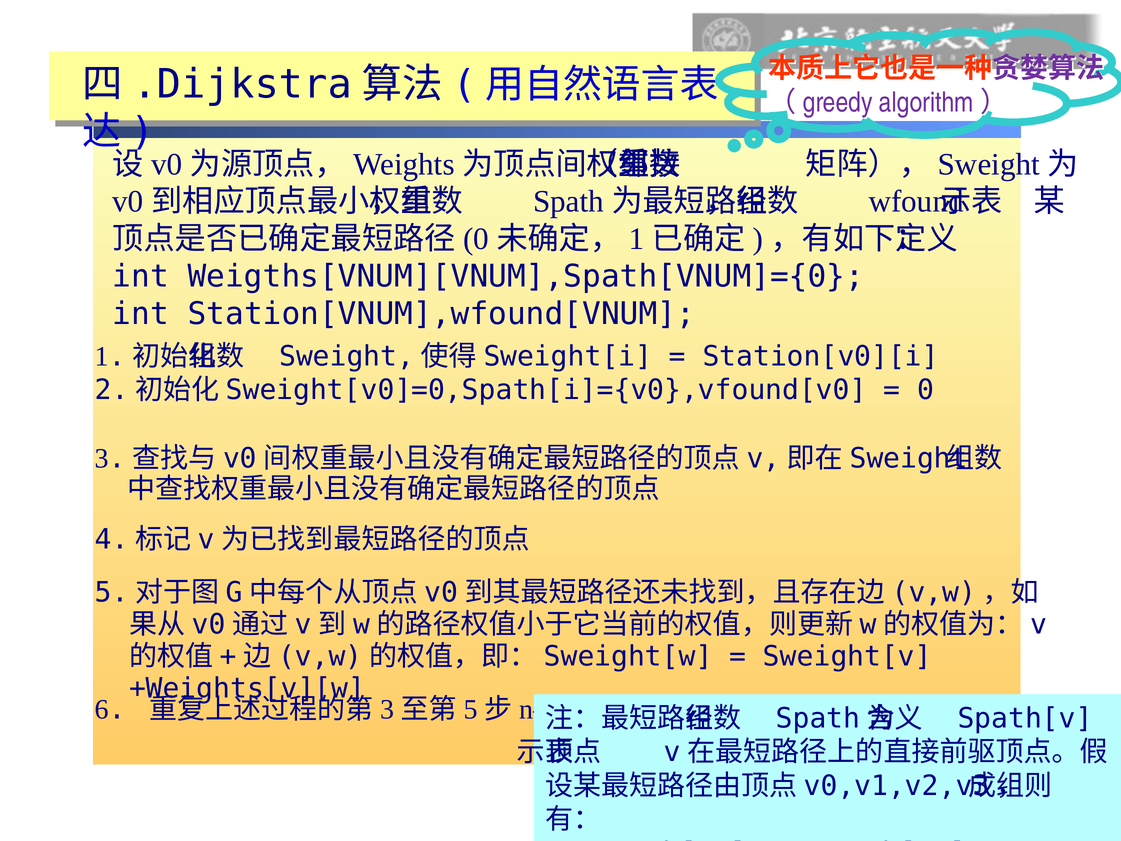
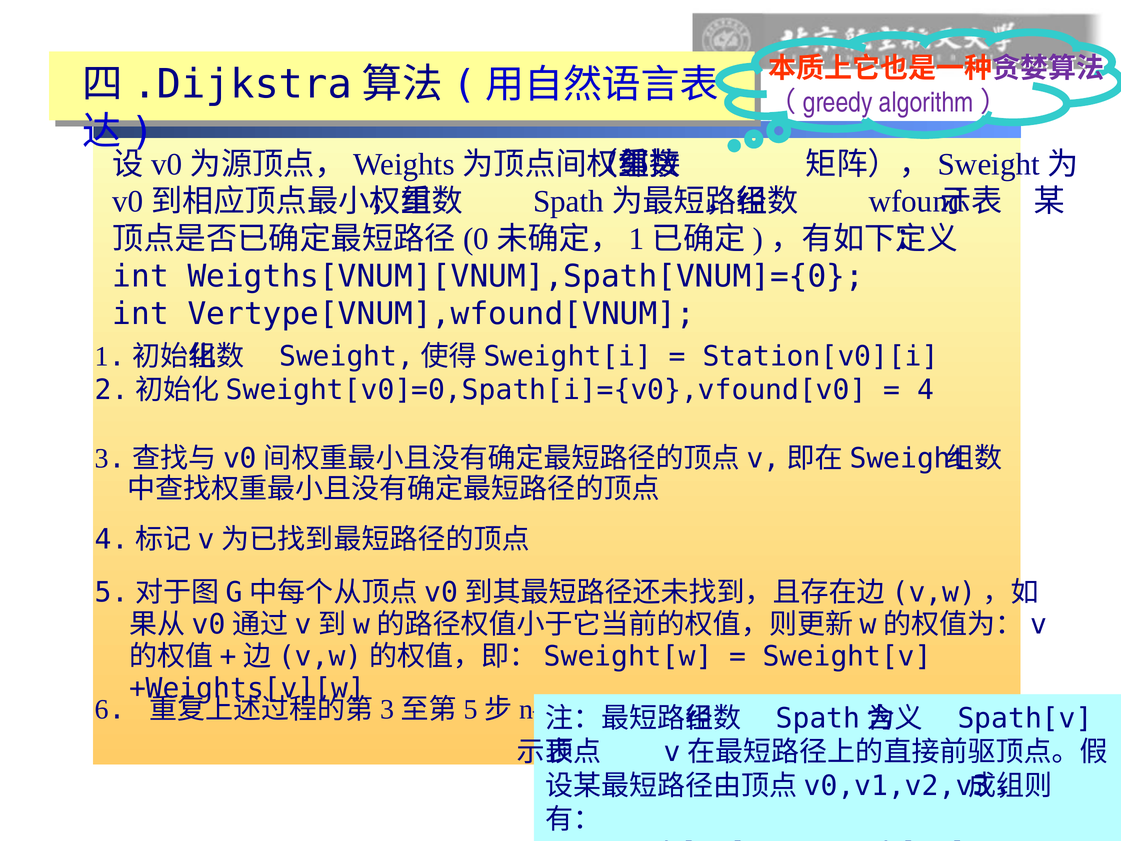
Station[VNUM],wfound[VNUM: Station[VNUM],wfound[VNUM -> Vertype[VNUM],wfound[VNUM (441, 314)
0: 0 -> 4 (926, 390)
